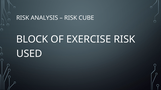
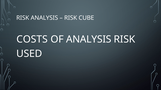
BLOCK: BLOCK -> COSTS (32, 39)
OF EXERCISE: EXERCISE -> ANALYSIS (89, 39)
